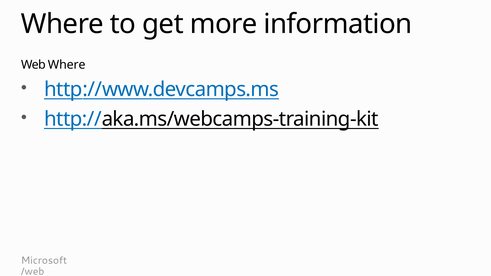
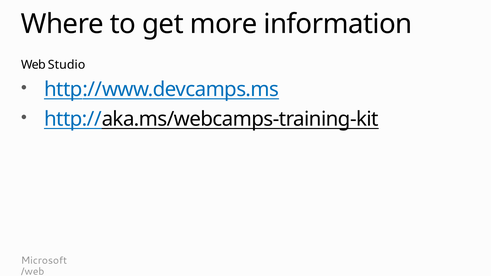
Web Where: Where -> Studio (67, 65)
